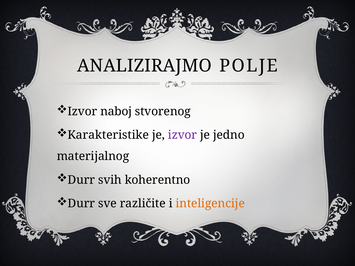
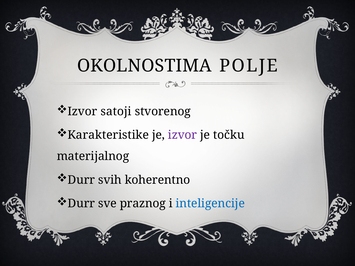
ANALIZIRAJMO: ANALIZIRAJMO -> OKOLNOSTIMA (144, 66)
naboj: naboj -> satoji (116, 111)
jedno: jedno -> točku (229, 135)
različite: različite -> praznog (143, 204)
inteligencije colour: orange -> blue (210, 204)
